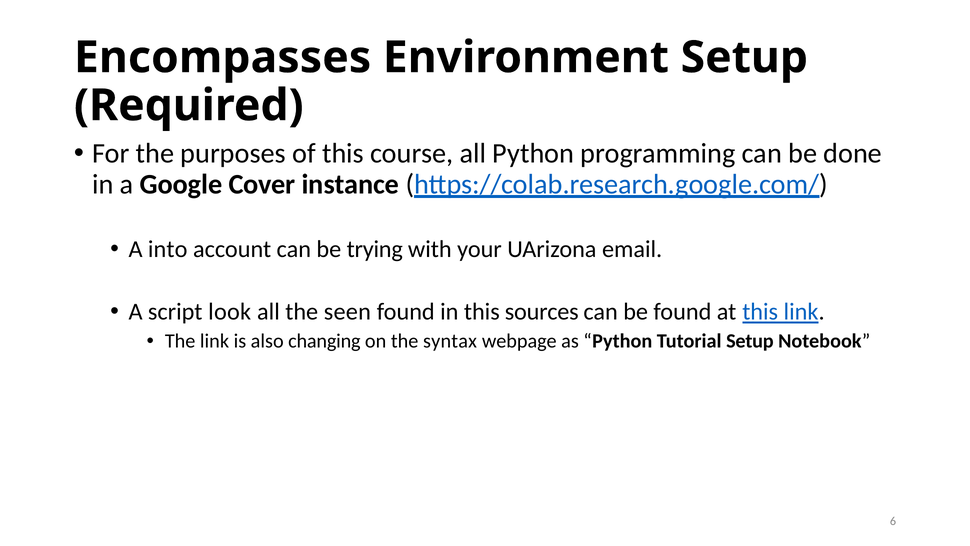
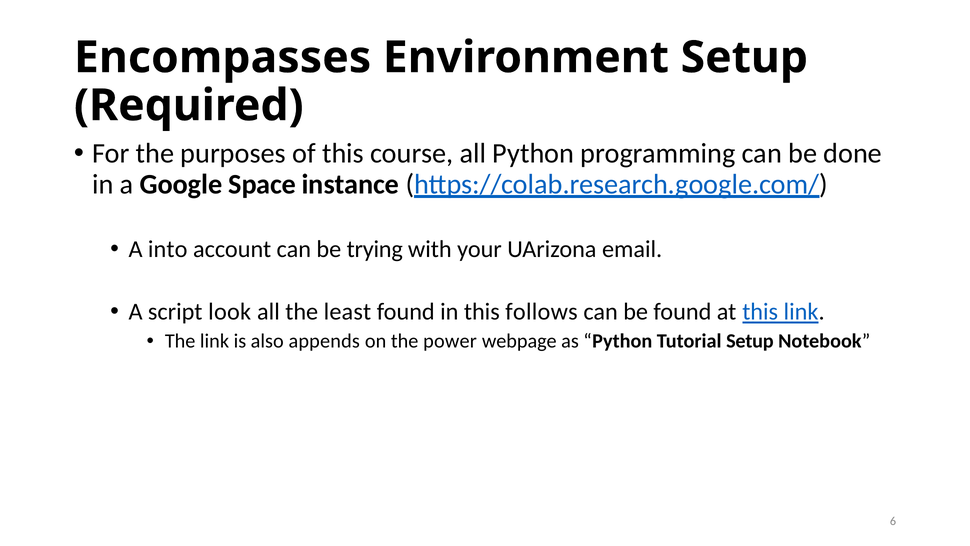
Cover: Cover -> Space (262, 184)
seen: seen -> least (347, 312)
sources: sources -> follows (542, 312)
changing: changing -> appends (324, 341)
syntax: syntax -> power (450, 341)
